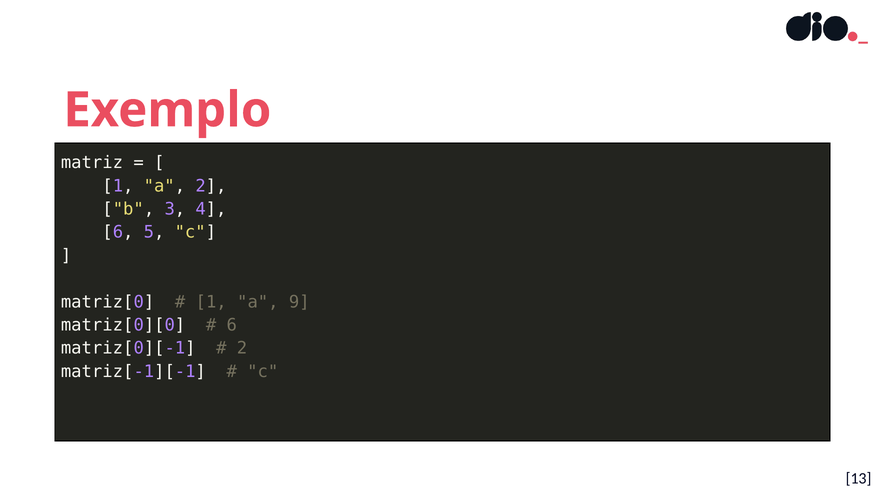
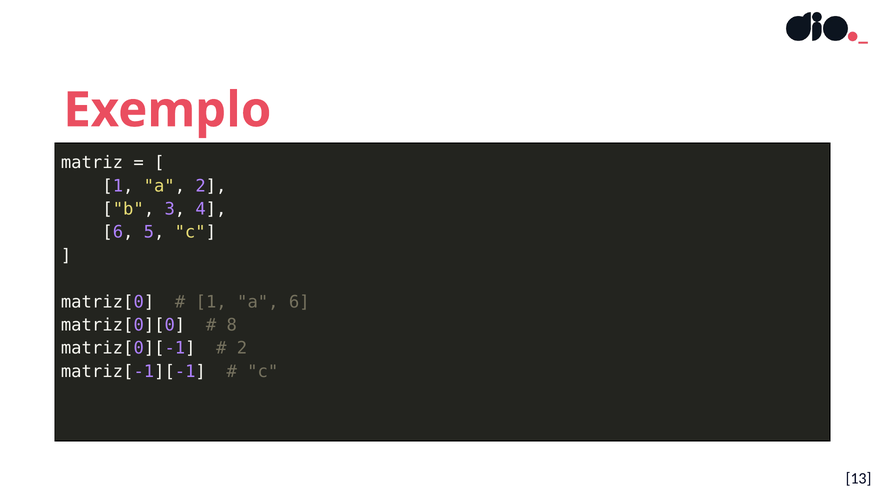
a 9: 9 -> 6 (299, 302)
6: 6 -> 8 (232, 325)
